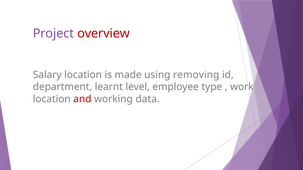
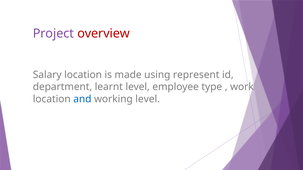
removing: removing -> represent (196, 75)
and colour: red -> blue (82, 99)
working data: data -> level (148, 99)
